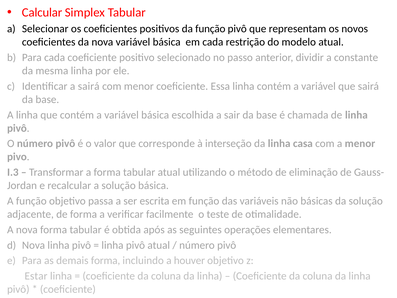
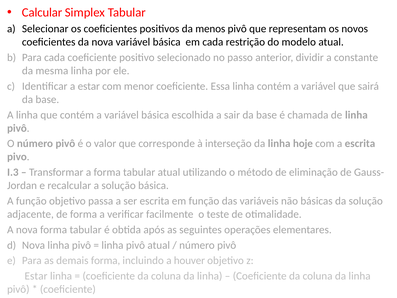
da função: função -> menos (210, 29)
a sairá: sairá -> estar (89, 86)
casa: casa -> hoje (303, 143)
a menor: menor -> escrita (360, 143)
